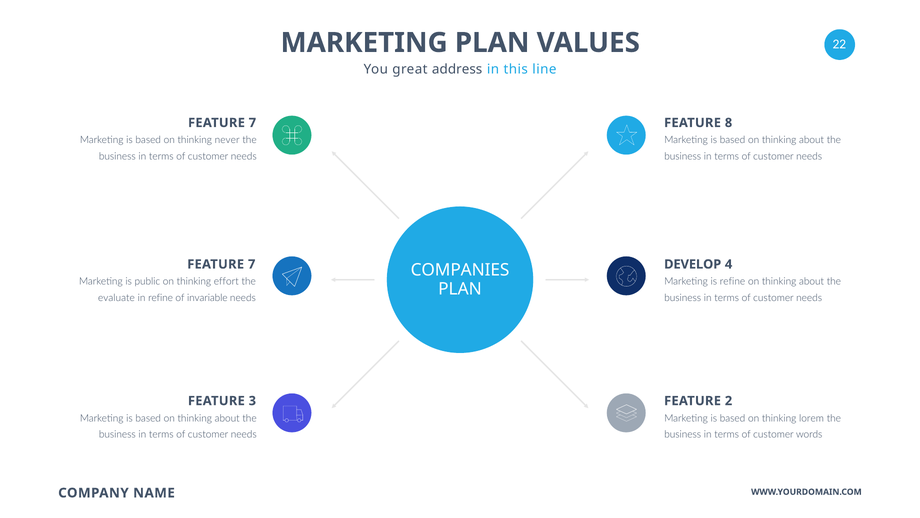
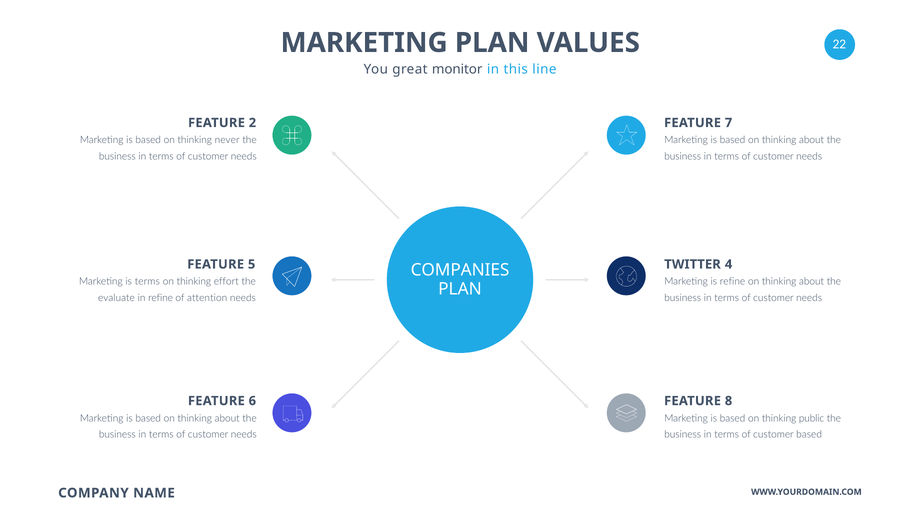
address: address -> monitor (457, 69)
7: 7 -> 2 (252, 123)
8: 8 -> 7 (729, 123)
7: 7 -> 5 (252, 264)
DEVELOP: DEVELOP -> TWITTER (693, 264)
is public: public -> terms (147, 281)
invariable: invariable -> attention (207, 298)
3: 3 -> 6 (252, 401)
2: 2 -> 8 (729, 401)
lorem: lorem -> public (812, 418)
customer words: words -> based (809, 434)
